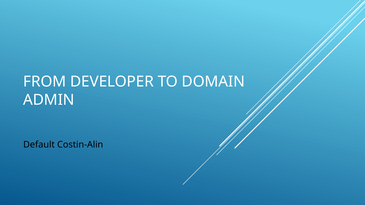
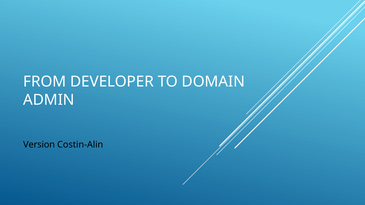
Default: Default -> Version (39, 145)
